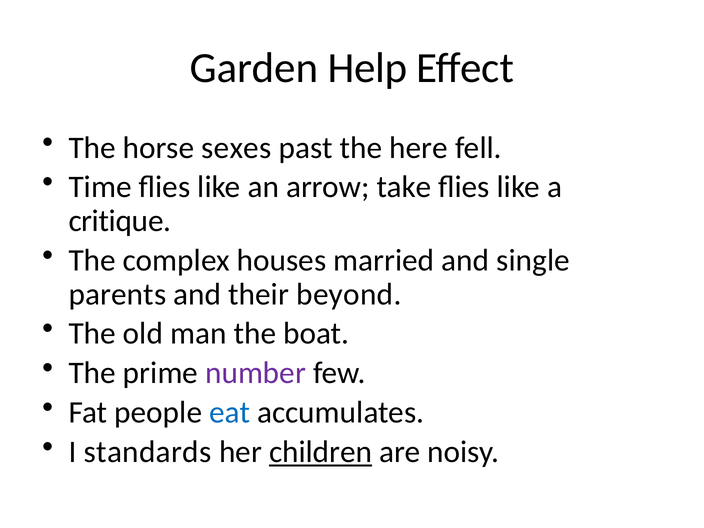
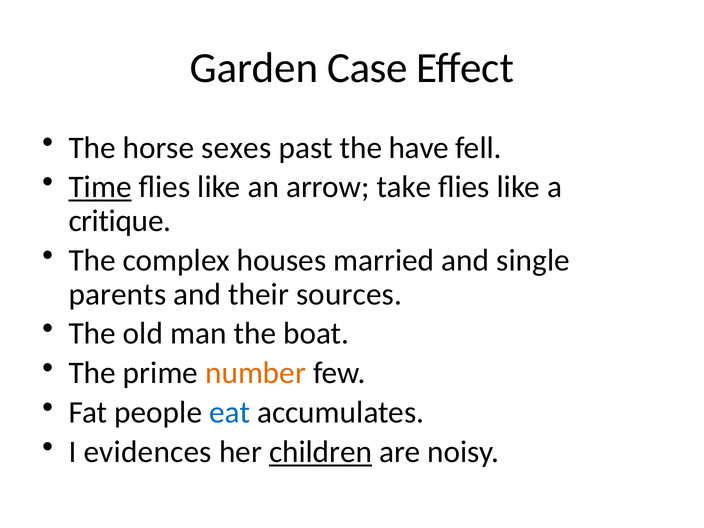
Help: Help -> Case (368, 68)
here: here -> have (419, 148)
Time underline: none -> present (100, 187)
beyond: beyond -> sources (349, 294)
number colour: purple -> orange (256, 373)
standards: standards -> evidences (148, 452)
